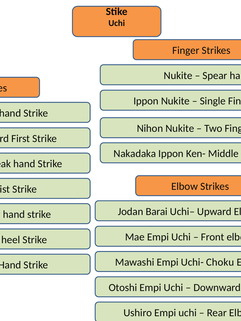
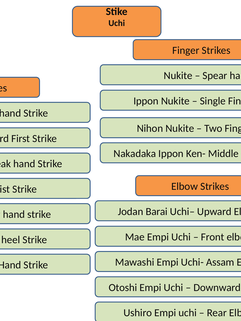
Choku: Choku -> Assam (220, 263)
